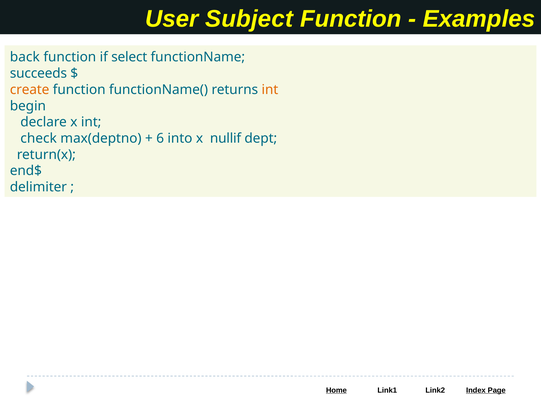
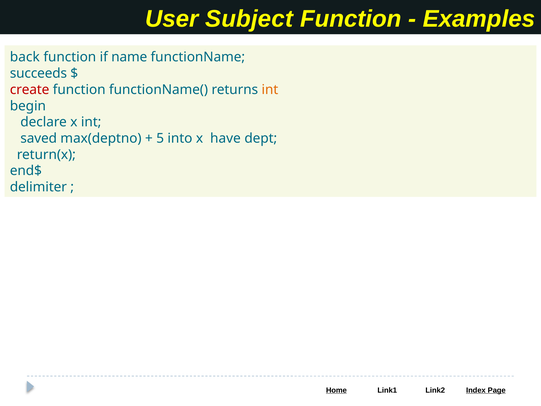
select: select -> name (129, 57)
create colour: orange -> red (30, 90)
check: check -> saved (39, 138)
6: 6 -> 5 (160, 138)
nullif: nullif -> have (225, 138)
